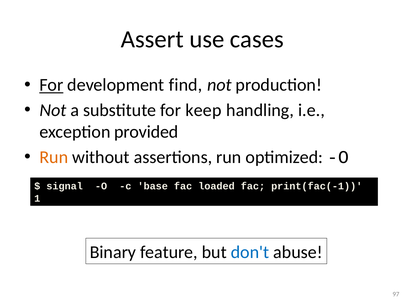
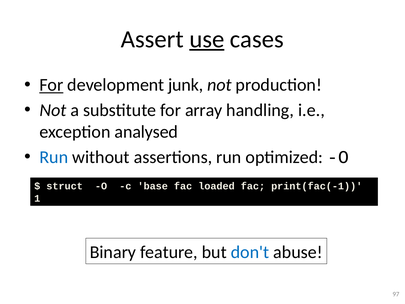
use underline: none -> present (207, 39)
find: find -> junk (186, 85)
keep: keep -> array (204, 110)
provided: provided -> analysed (146, 132)
Run colour: orange -> blue (54, 157)
signal: signal -> struct (65, 186)
